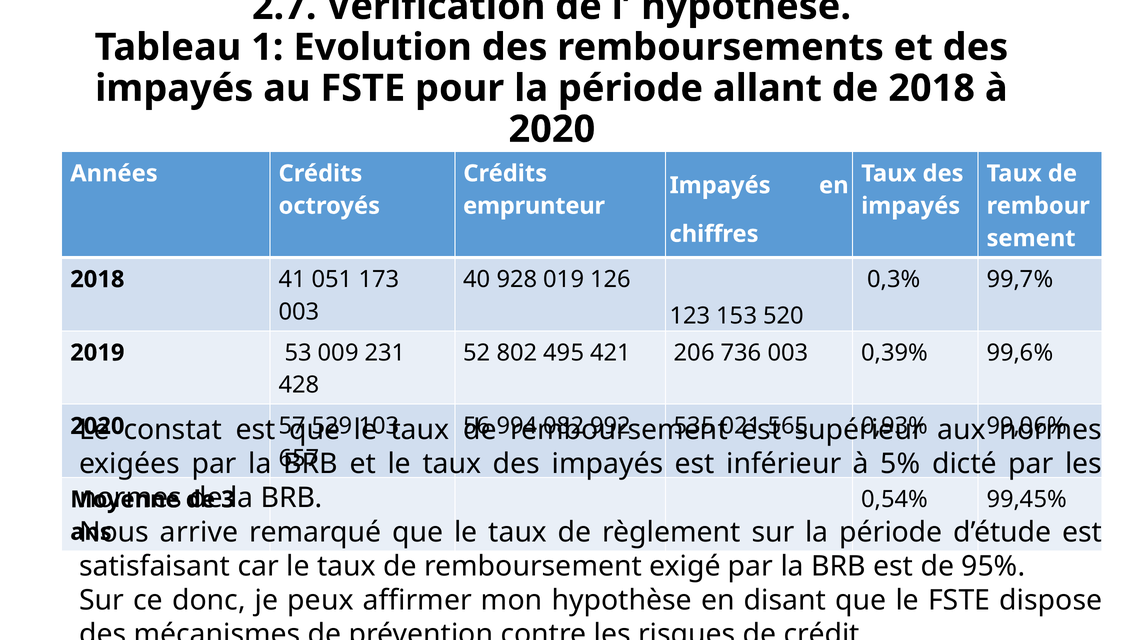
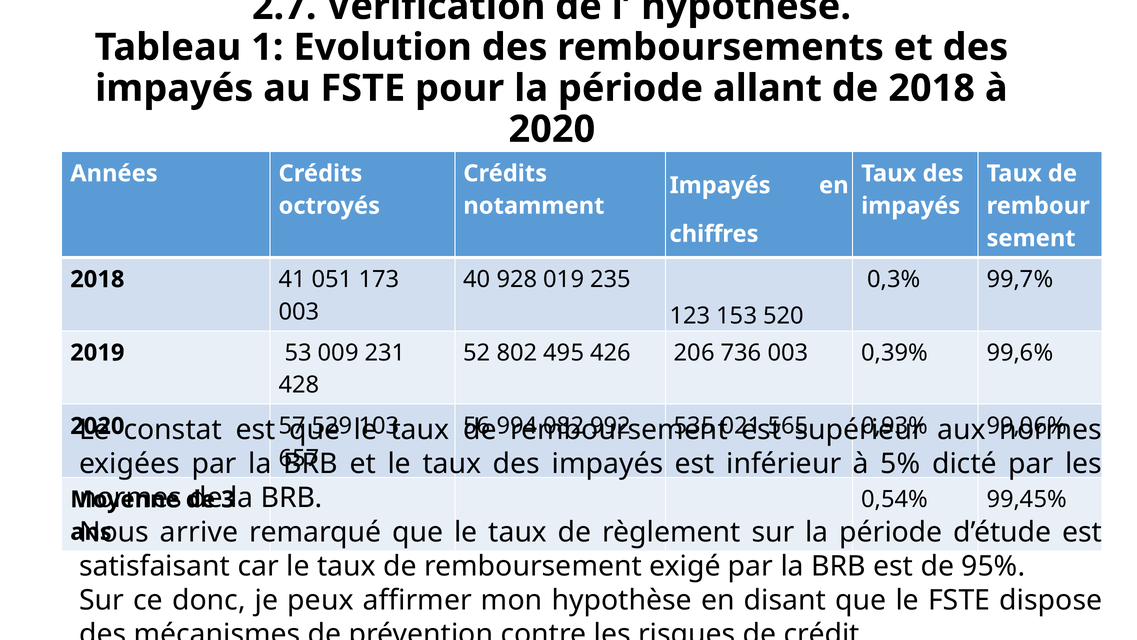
emprunteur: emprunteur -> notamment (534, 206)
126: 126 -> 235 (611, 279)
421: 421 -> 426 (611, 352)
